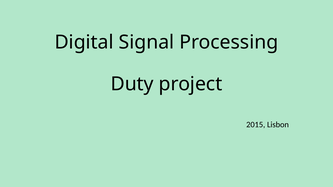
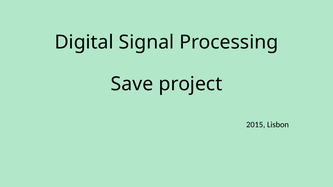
Duty: Duty -> Save (132, 84)
